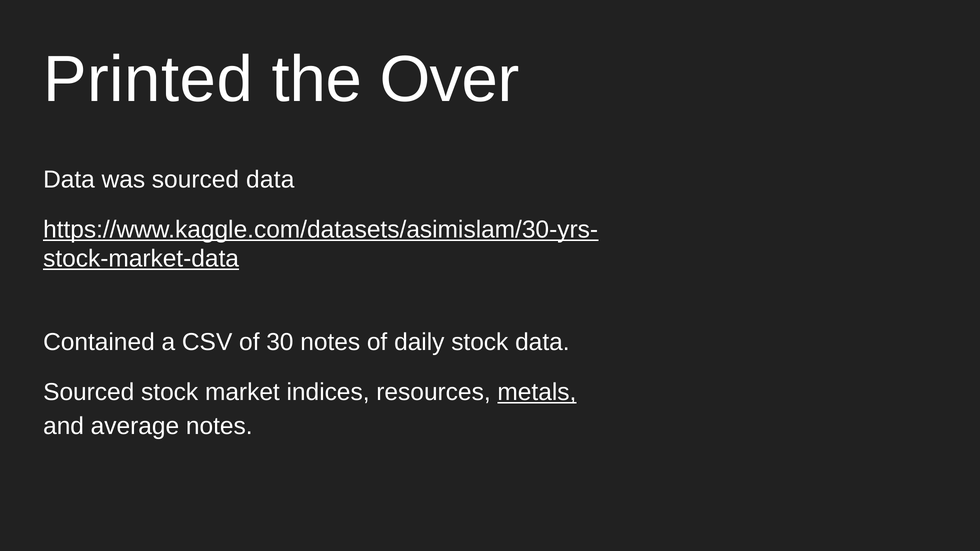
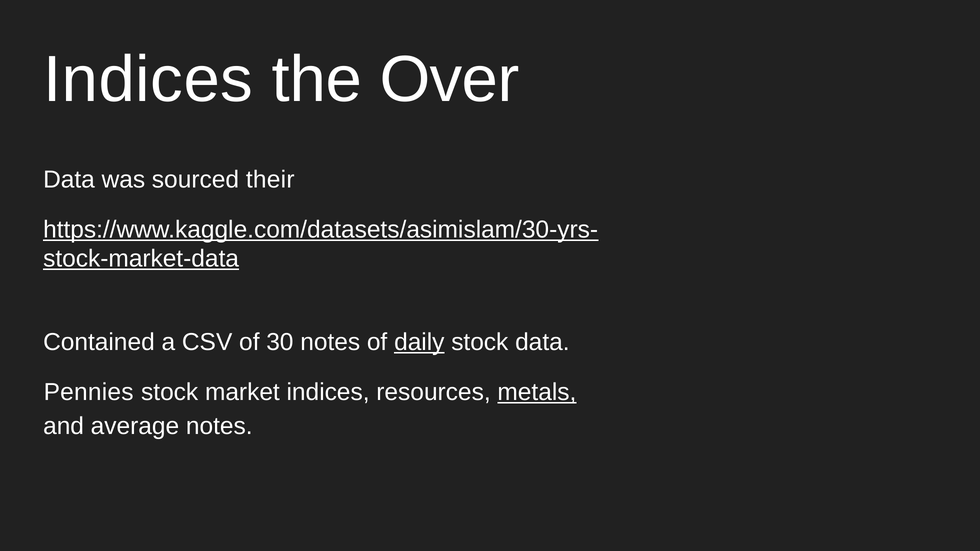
Printed: Printed -> Indices (148, 80)
sourced data: data -> their (270, 180)
daily underline: none -> present (419, 342)
Sourced: Sourced -> Pennies (89, 393)
